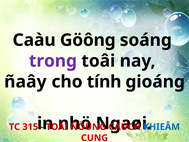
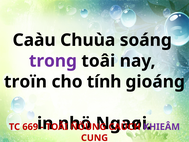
Göông: Göông -> Chuùa (88, 40)
ñaây: ñaây -> troïn (25, 82)
315: 315 -> 669 (30, 127)
KHIEÂM colour: blue -> purple (161, 127)
